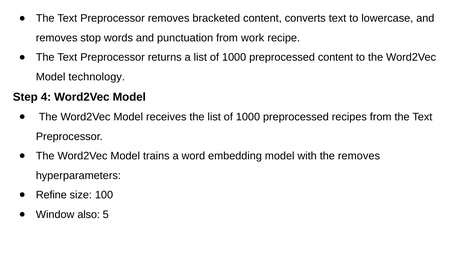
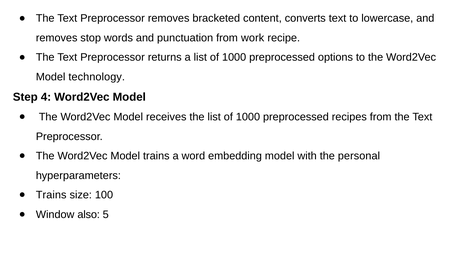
preprocessed content: content -> options (335, 57)
the removes: removes -> personal (359, 156)
Refine: Refine -> Trains (51, 195)
